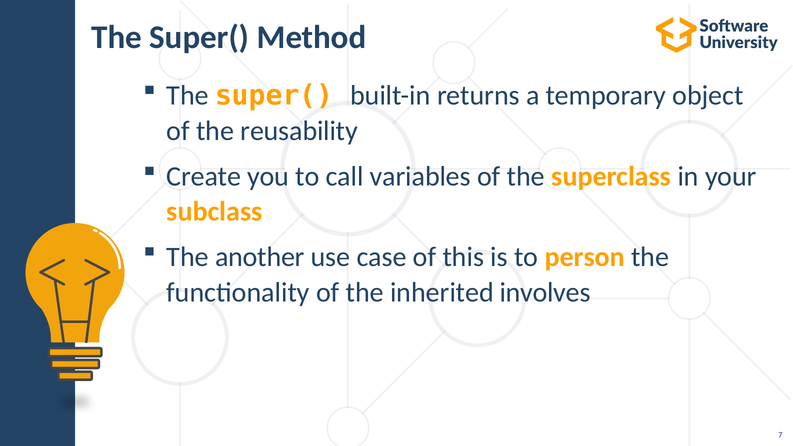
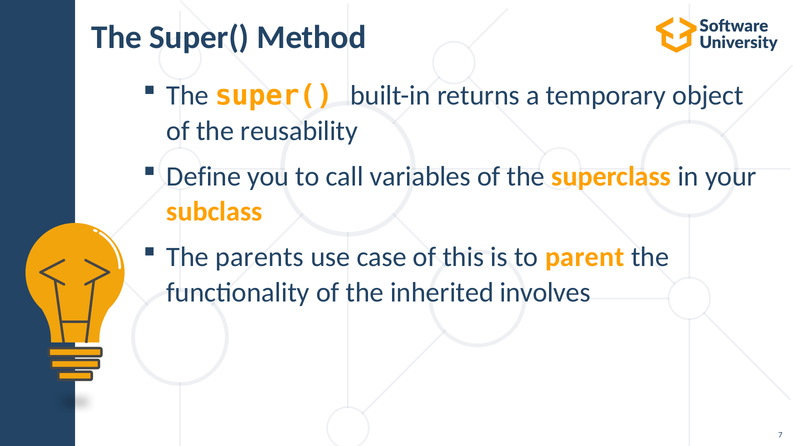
Create: Create -> Define (204, 176)
another: another -> parents (260, 257)
person: person -> parent (585, 257)
